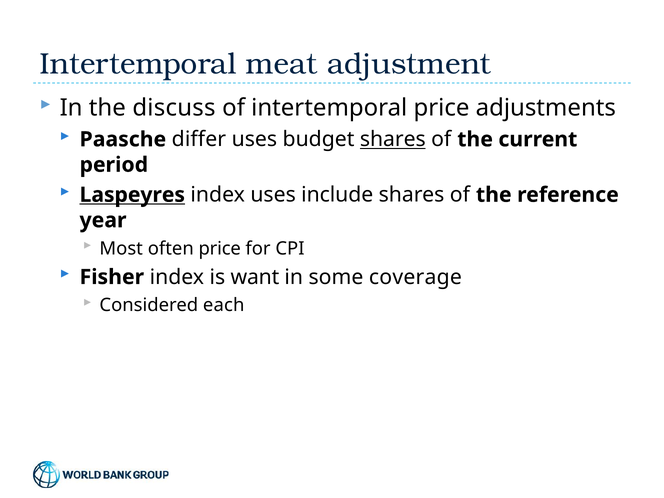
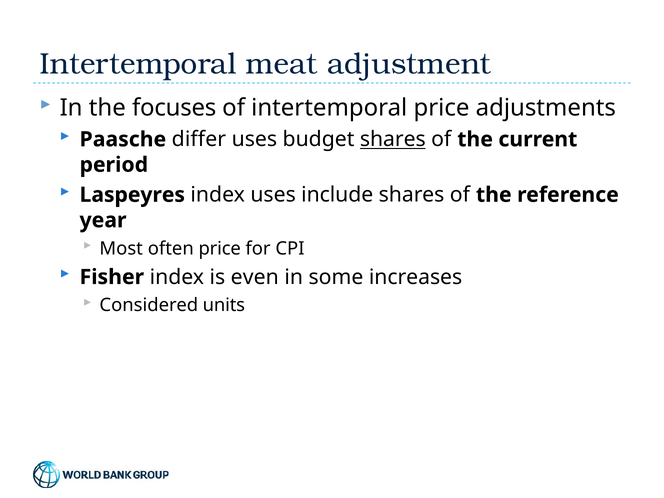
discuss: discuss -> focuses (174, 108)
Laspeyres underline: present -> none (132, 195)
want: want -> even (255, 277)
coverage: coverage -> increases (416, 277)
each: each -> units (224, 305)
